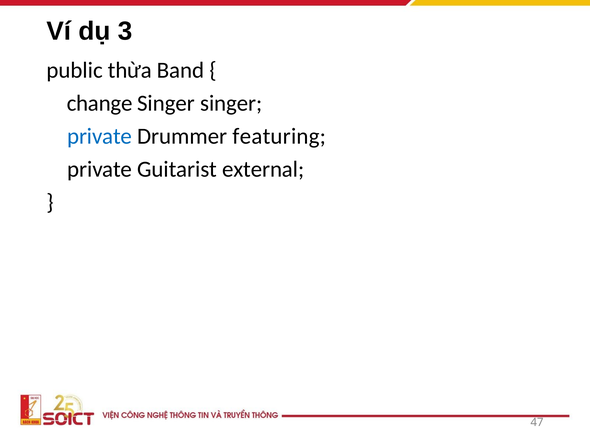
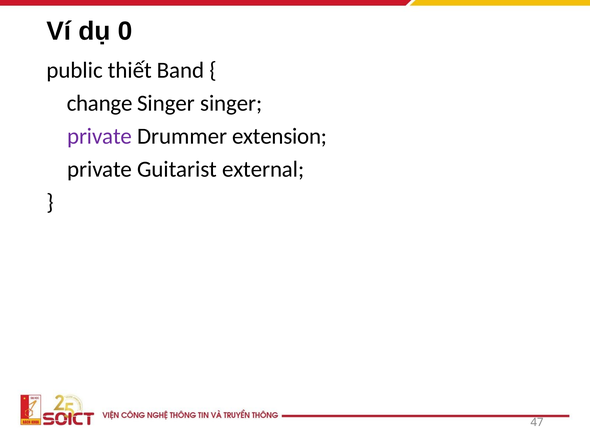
3: 3 -> 0 (125, 31)
thừa: thừa -> thiết (130, 70)
private colour: blue -> purple (100, 136)
featuring: featuring -> extension (280, 136)
